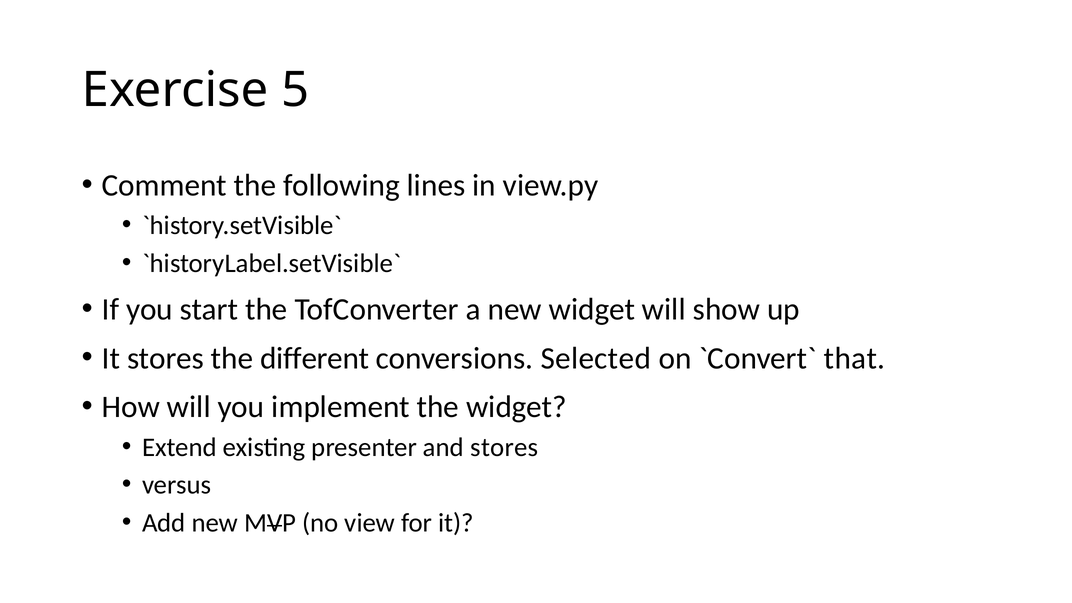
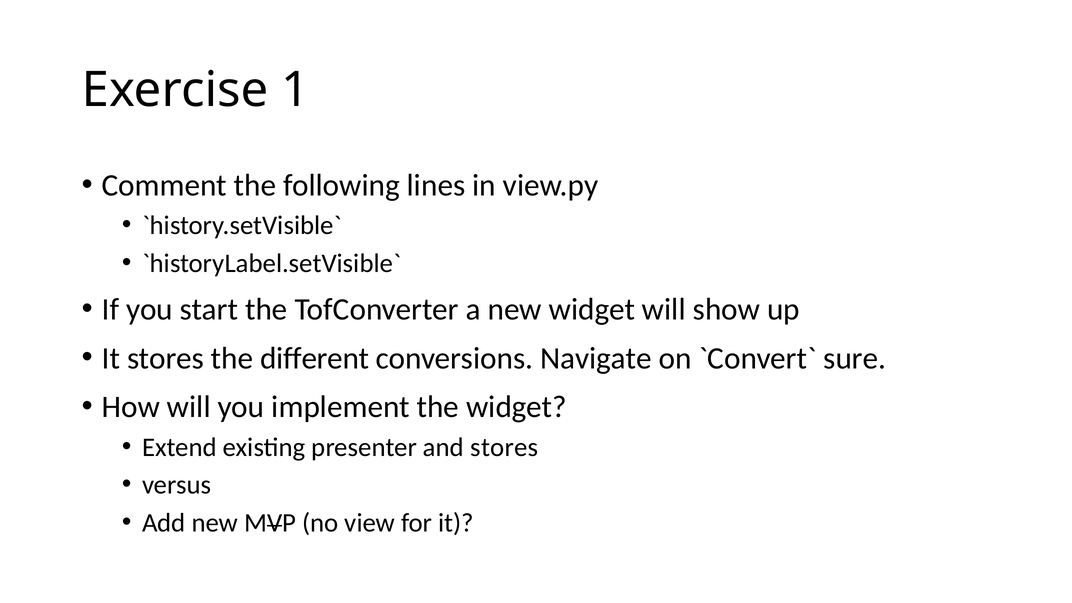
5: 5 -> 1 (295, 90)
Selected: Selected -> Navigate (596, 358)
that: that -> sure (855, 358)
